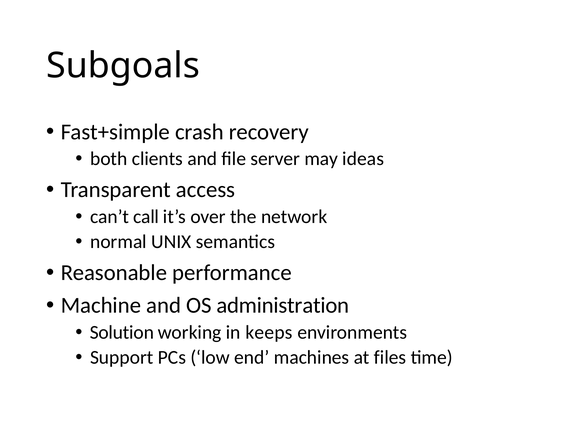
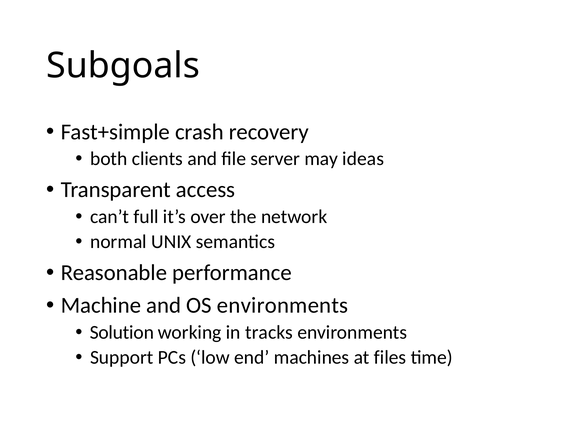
call: call -> full (146, 217)
OS administration: administration -> environments (283, 306)
keeps: keeps -> tracks (269, 333)
